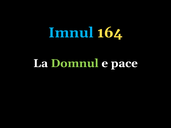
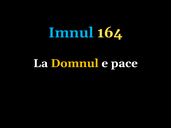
Domnul colour: light green -> yellow (75, 63)
